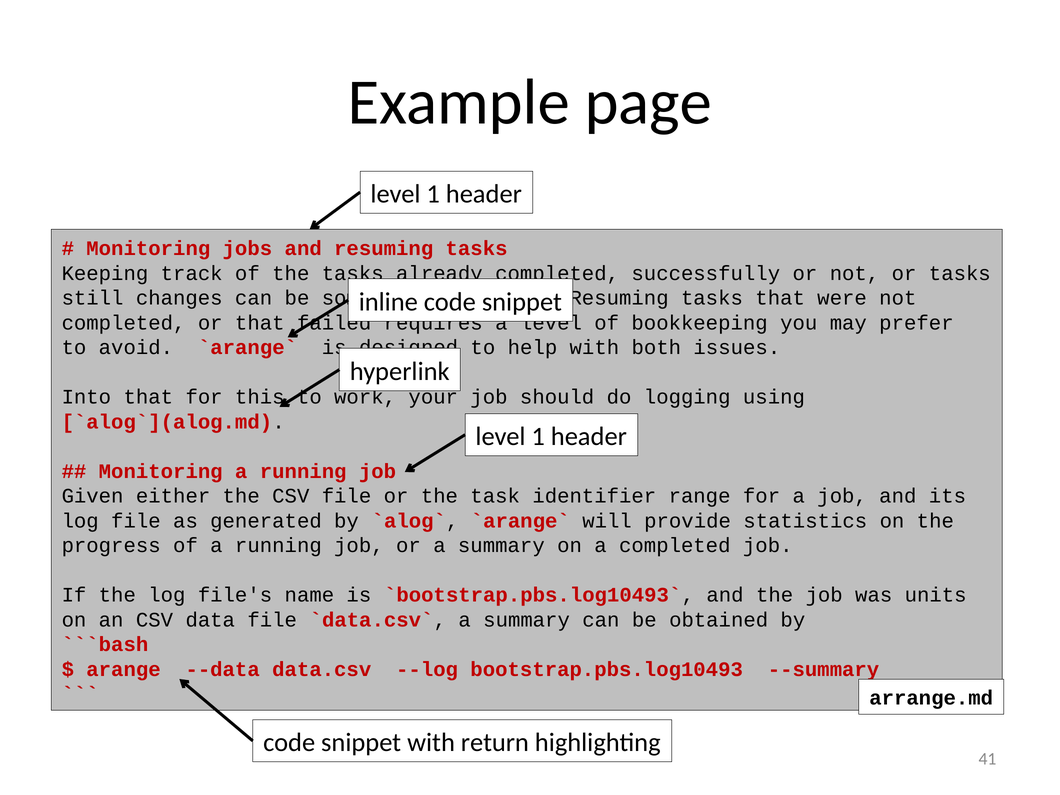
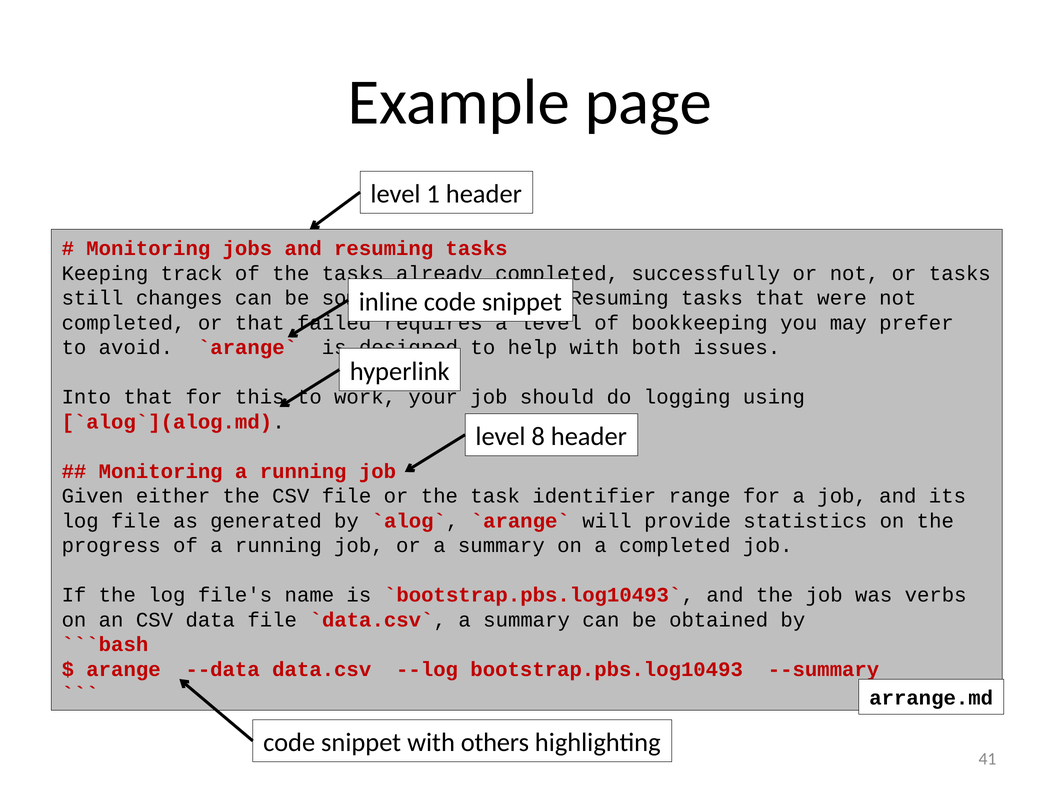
1: 1 -> 8 (538, 437)
units: units -> verbs (936, 595)
return: return -> others (495, 743)
